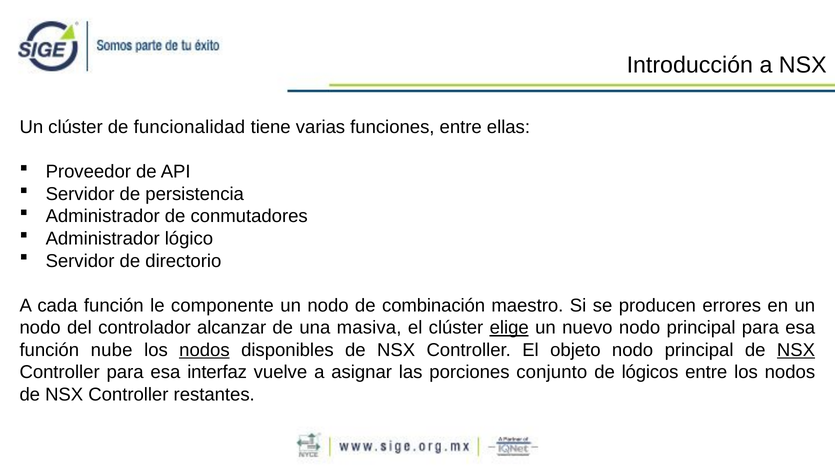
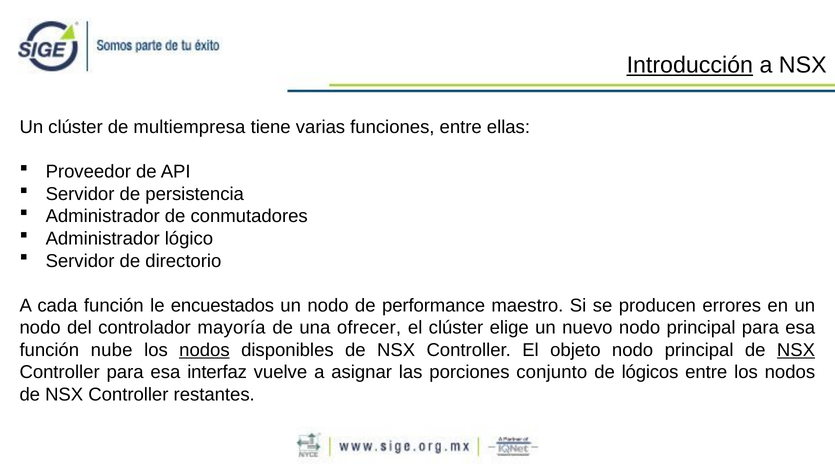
Introducción underline: none -> present (690, 65)
funcionalidad: funcionalidad -> multiempresa (189, 127)
componente: componente -> encuestados (222, 305)
combinación: combinación -> performance (434, 305)
alcanzar: alcanzar -> mayoría (231, 328)
masiva: masiva -> ofrecer (369, 328)
elige underline: present -> none (509, 328)
